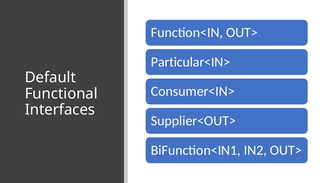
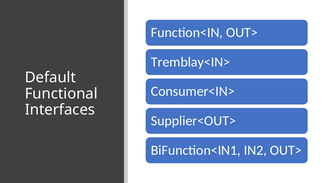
Particular<IN>: Particular<IN> -> Tremblay<IN> (191, 62)
